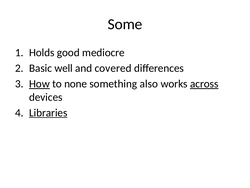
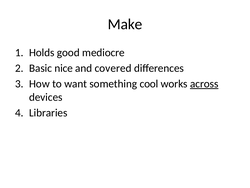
Some: Some -> Make (125, 24)
well: well -> nice (64, 68)
How underline: present -> none (39, 84)
none: none -> want (76, 84)
also: also -> cool (149, 84)
Libraries underline: present -> none (48, 112)
